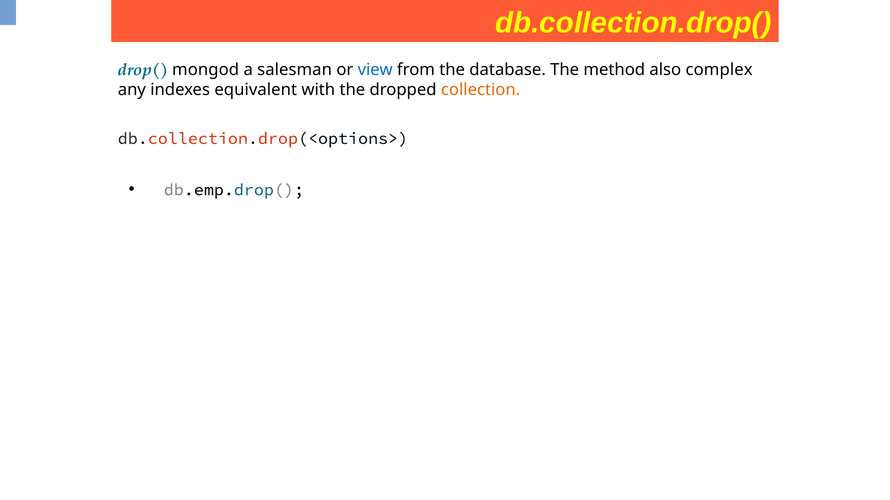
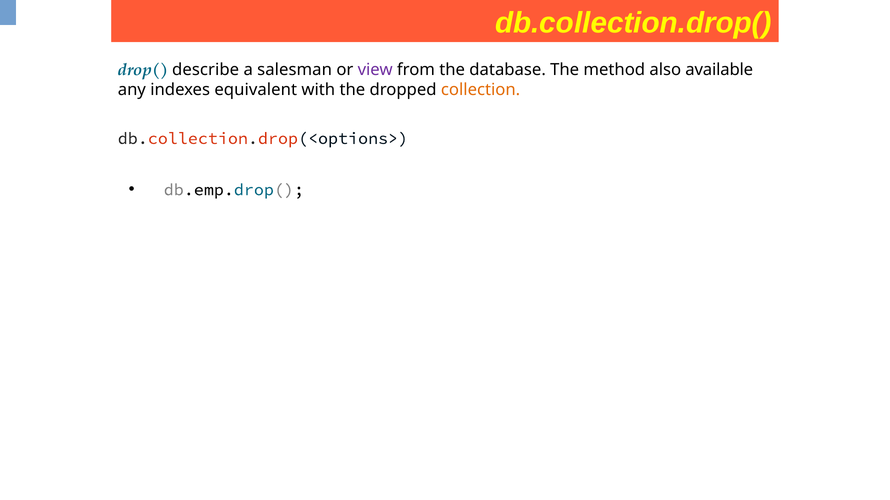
mongod: mongod -> describe (206, 70)
view colour: blue -> purple (375, 70)
complex: complex -> available (719, 70)
